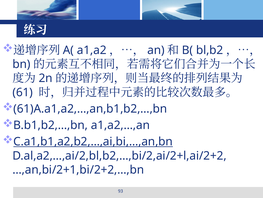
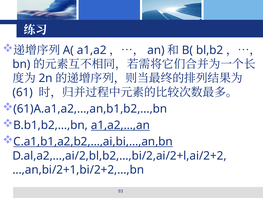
a1,a2,…,an underline: none -> present (120, 125)
